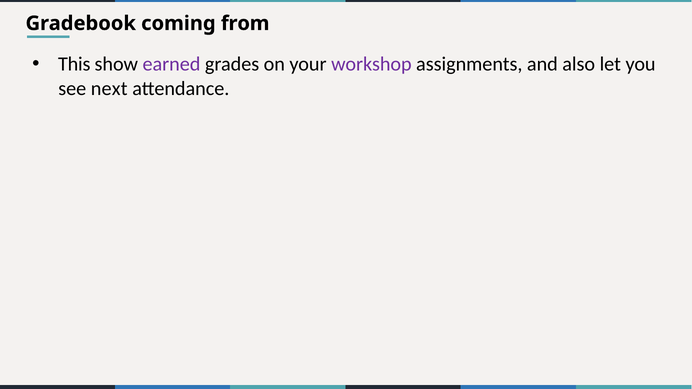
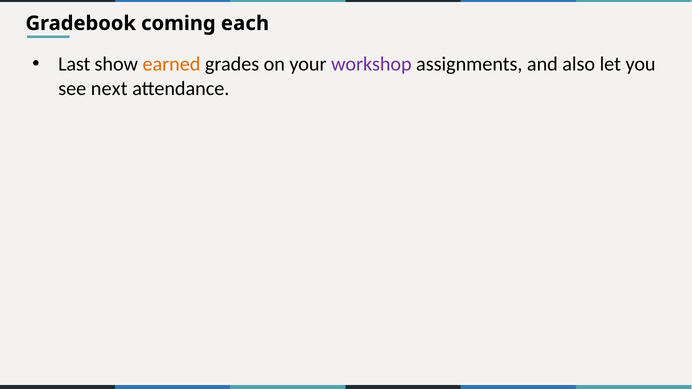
from: from -> each (245, 23)
This: This -> Last (74, 64)
earned colour: purple -> orange (172, 64)
